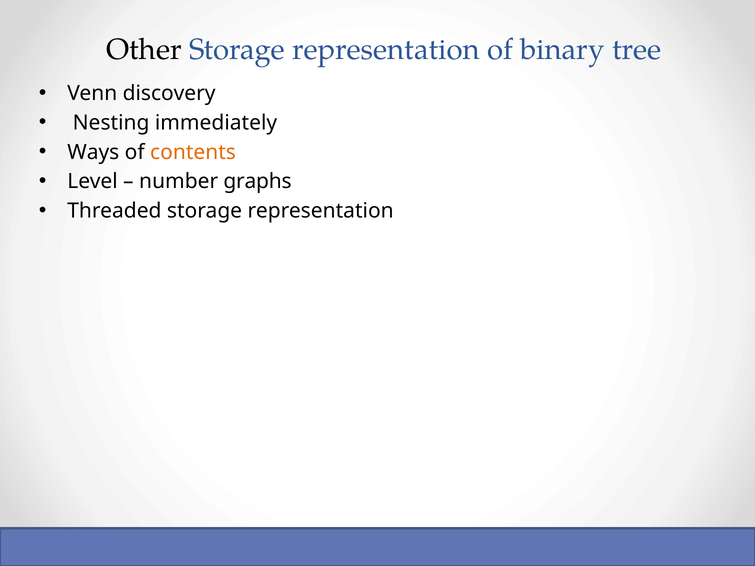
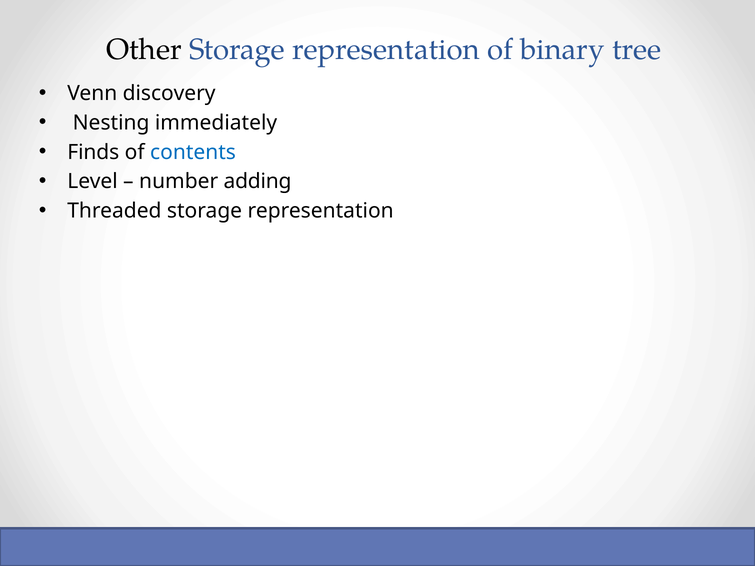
Ways: Ways -> Finds (93, 152)
contents colour: orange -> blue (193, 152)
graphs: graphs -> adding (258, 182)
